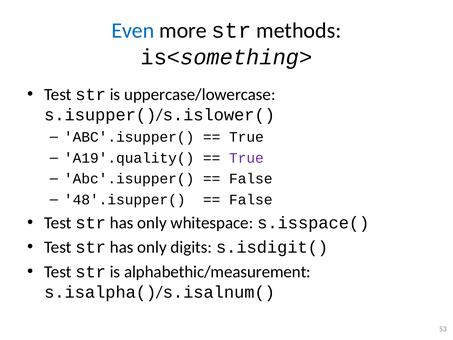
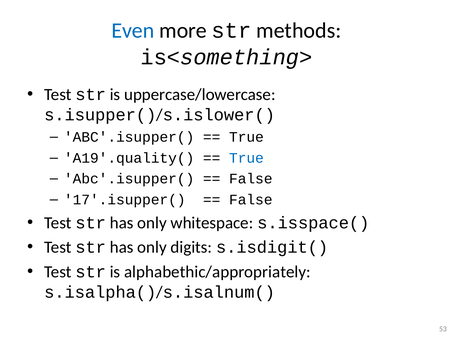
True colour: purple -> blue (246, 158)
48'.isupper(: 48'.isupper( -> 17'.isupper( (125, 200)
alphabethic/measurement: alphabethic/measurement -> alphabethic/appropriately (217, 272)
